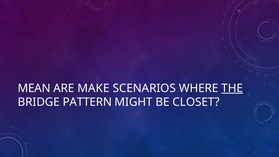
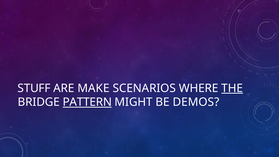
MEAN: MEAN -> STUFF (34, 88)
PATTERN underline: none -> present (87, 102)
CLOSET: CLOSET -> DEMOS (196, 102)
